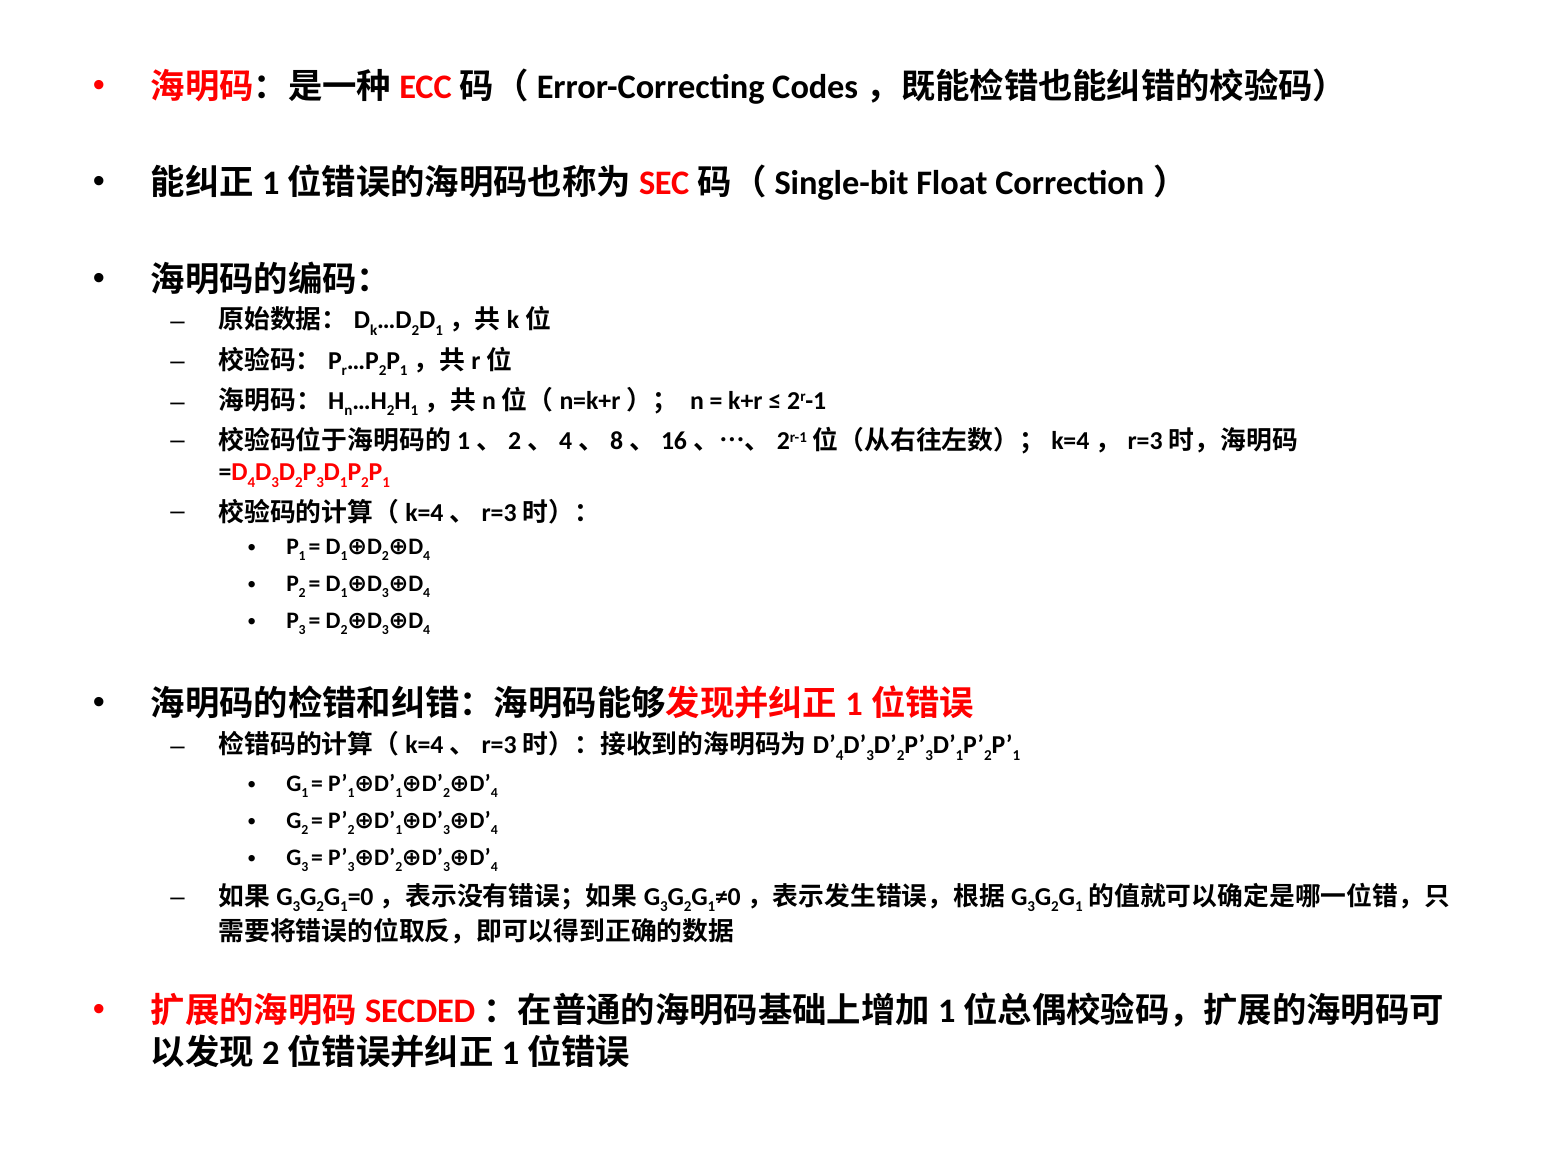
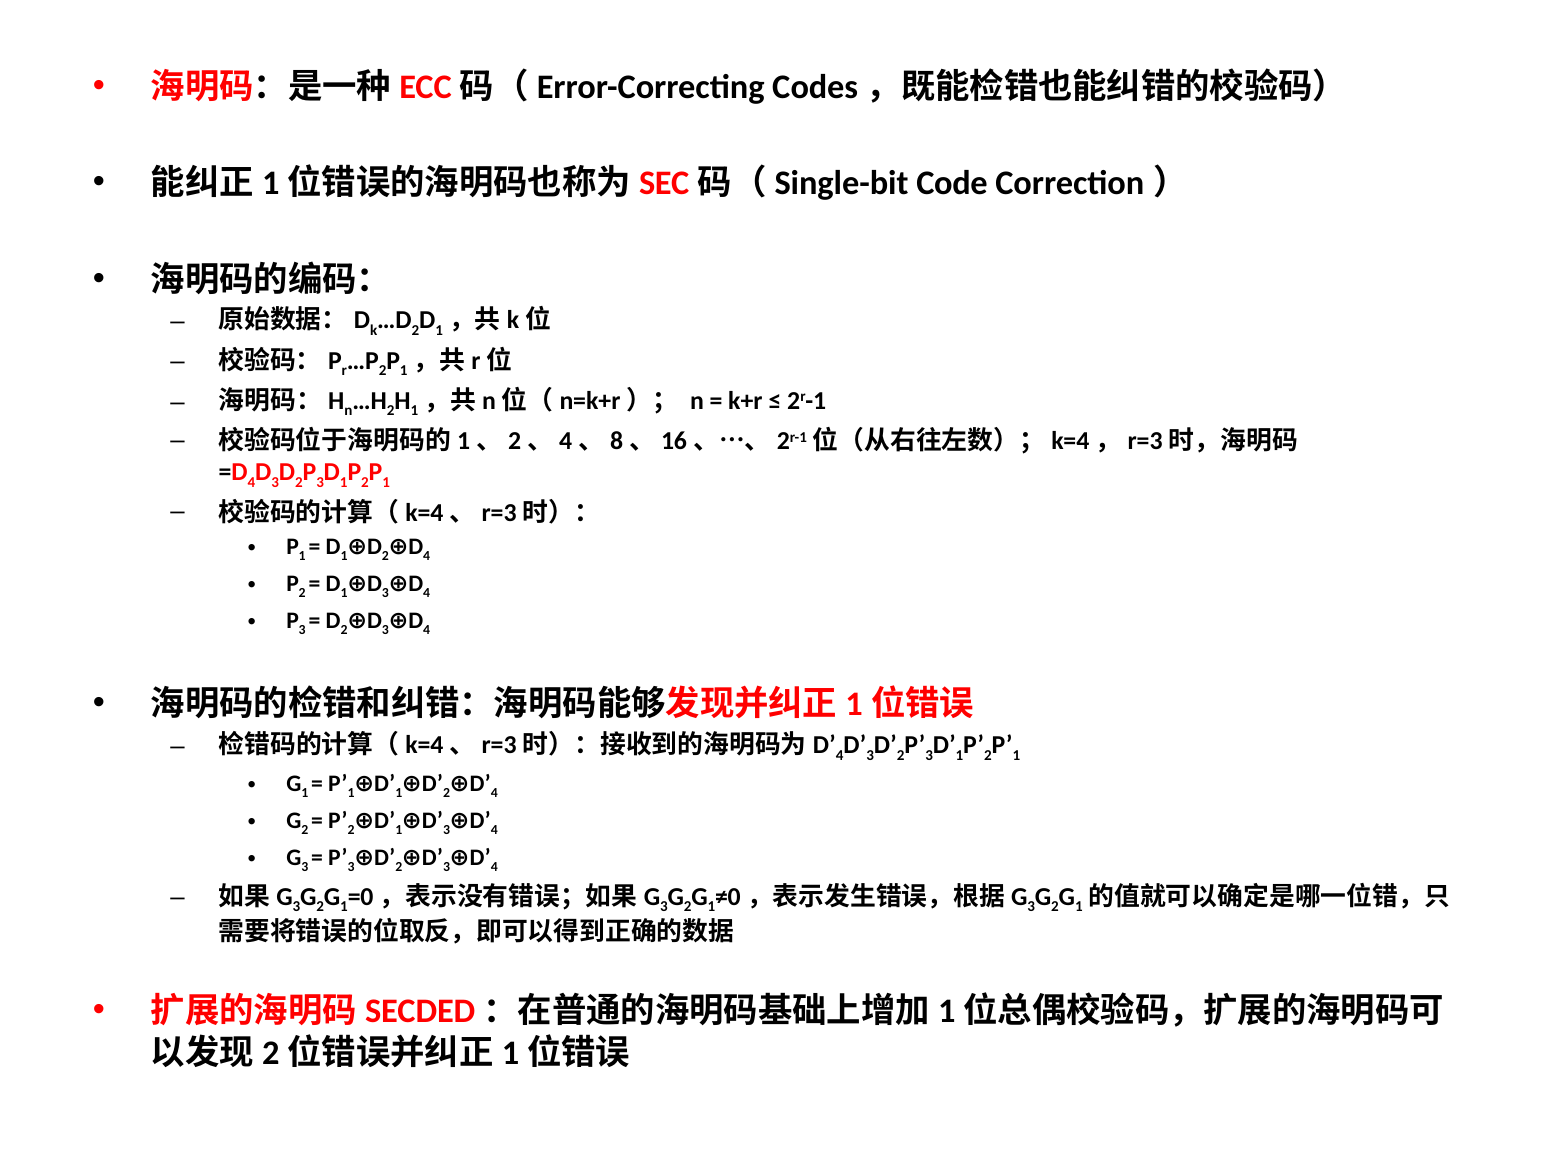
Float: Float -> Code (952, 183)
